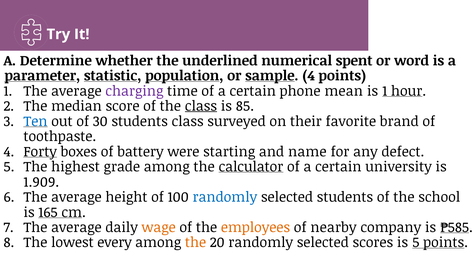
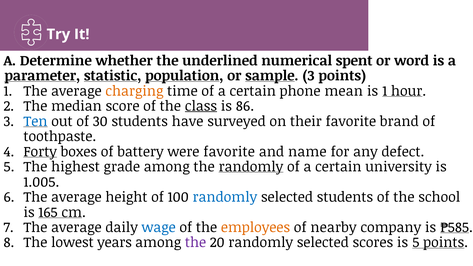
sample 4: 4 -> 3 (308, 76)
charging colour: purple -> orange (134, 91)
85: 85 -> 86 (245, 106)
students class: class -> have (188, 121)
were starting: starting -> favorite (229, 152)
the calculator: calculator -> randomly (251, 167)
1.909: 1.909 -> 1.005 (41, 182)
wage colour: orange -> blue (159, 228)
every: every -> years (115, 243)
the colour: orange -> purple (196, 243)
